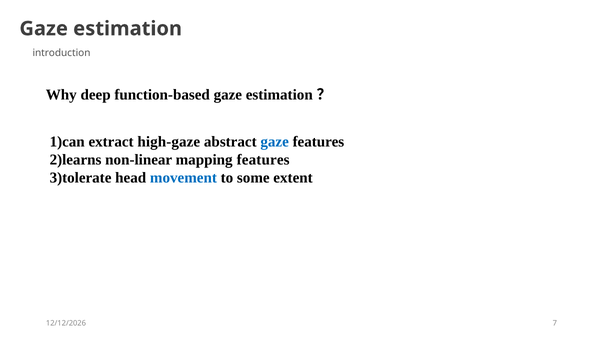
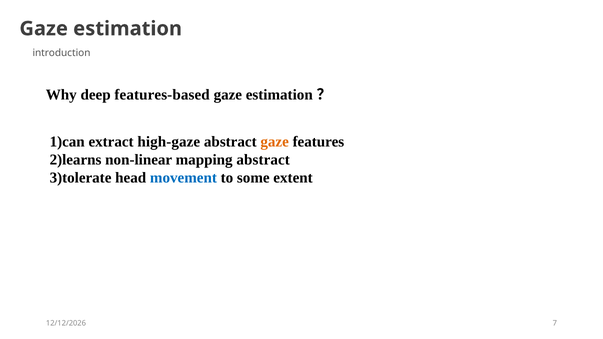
function-based: function-based -> features-based (162, 95)
gaze colour: blue -> orange (275, 142)
mapping features: features -> abstract (263, 160)
